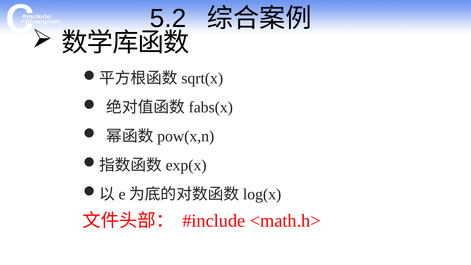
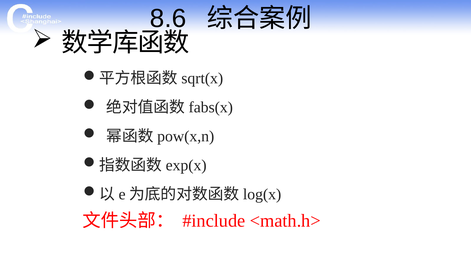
5.2: 5.2 -> 8.6 (168, 18)
